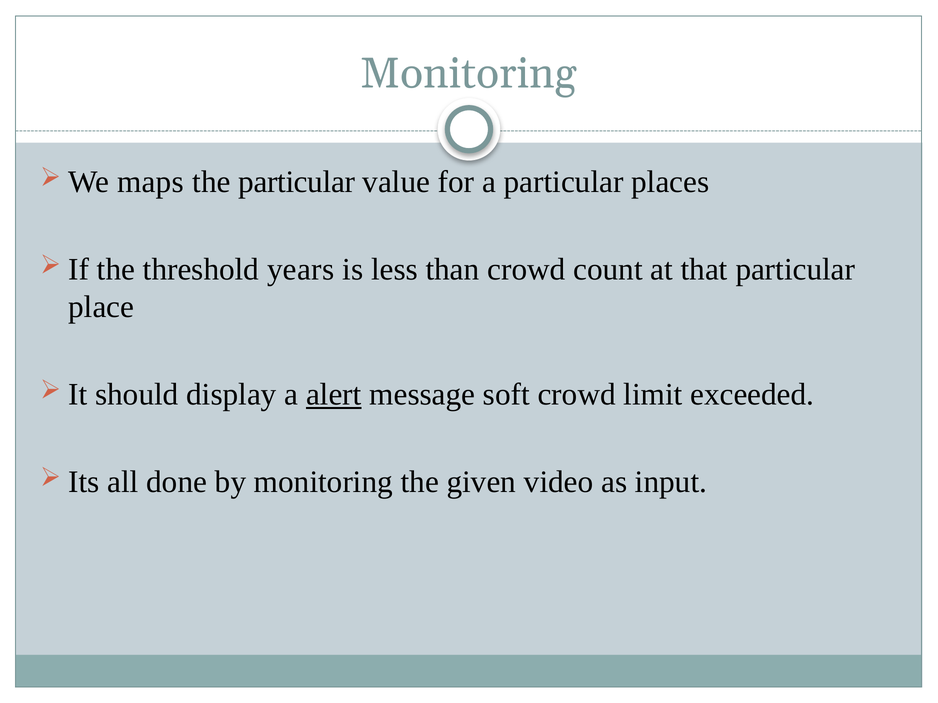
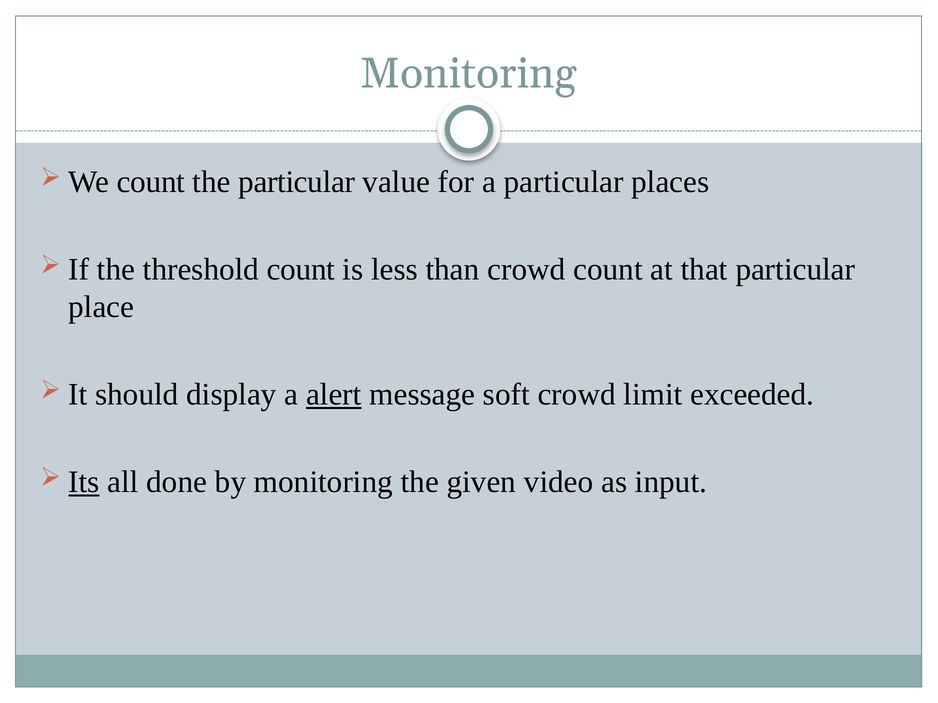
We maps: maps -> count (151, 182)
threshold years: years -> count (301, 270)
Its underline: none -> present (84, 482)
